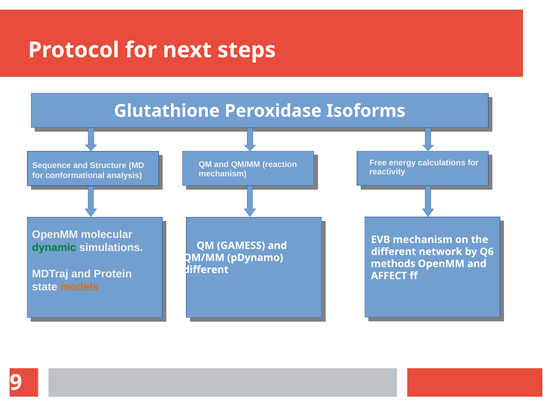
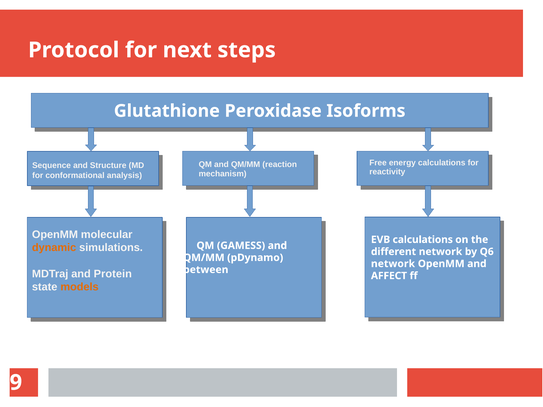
EVB mechanism: mechanism -> calculations (423, 240)
dynamic colour: green -> orange (54, 248)
methods: methods -> network (393, 264)
different: different -> between (206, 270)
